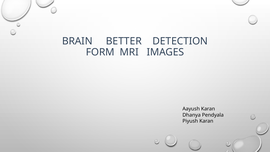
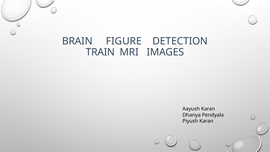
BETTER: BETTER -> FIGURE (124, 41)
FORM: FORM -> TRAIN (100, 52)
